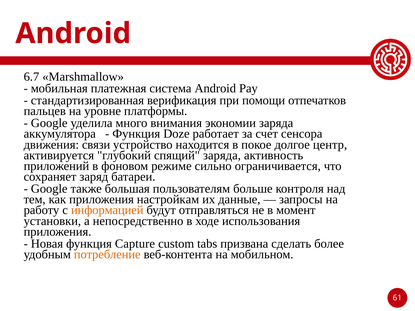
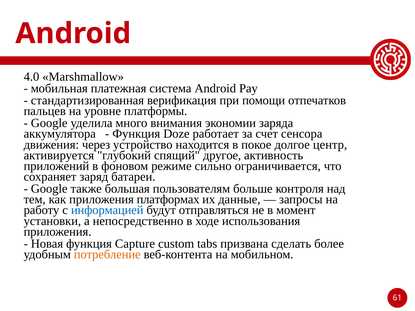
6.7: 6.7 -> 4.0 (31, 77)
связи: связи -> через (96, 145)
спящий заряда: заряда -> другое (222, 155)
настройкам: настройкам -> платформах (168, 200)
информацией colour: orange -> blue (107, 210)
